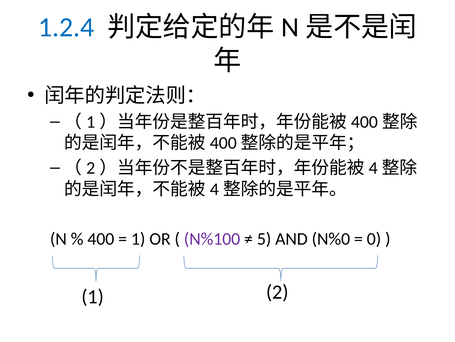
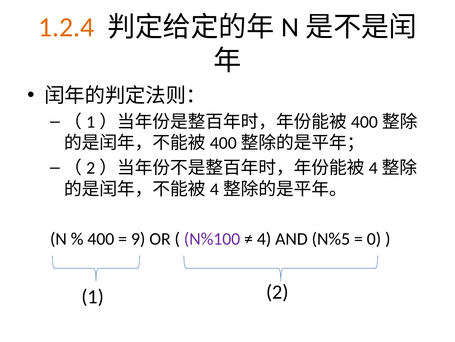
1.2.4 colour: blue -> orange (66, 27)
1: 1 -> 9 (138, 238)
5: 5 -> 4 (264, 238)
N%0: N%0 -> N%5 (331, 238)
